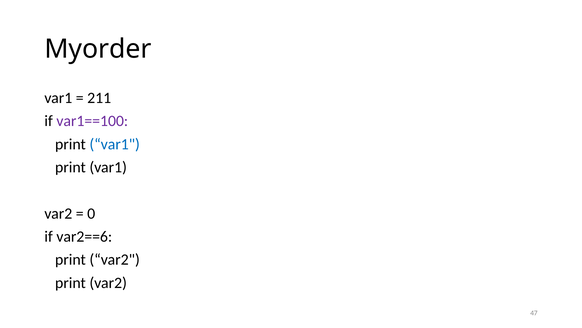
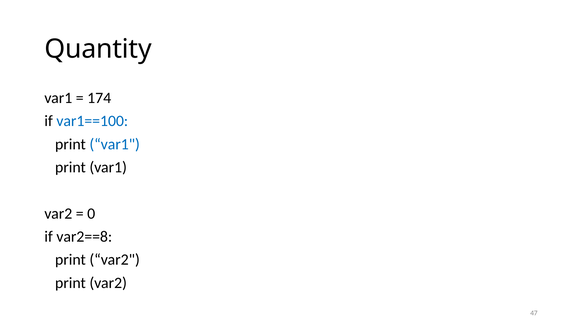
Myorder: Myorder -> Quantity (98, 49)
211: 211 -> 174 (99, 98)
var1==100 colour: purple -> blue (92, 121)
var2==6: var2==6 -> var2==8 (84, 236)
